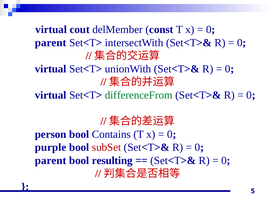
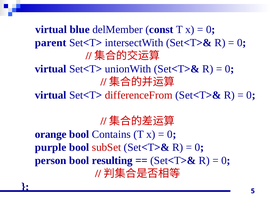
cout: cout -> blue (80, 30)
differenceFrom colour: green -> red (139, 95)
person: person -> orange (51, 134)
parent: parent -> person (51, 161)
